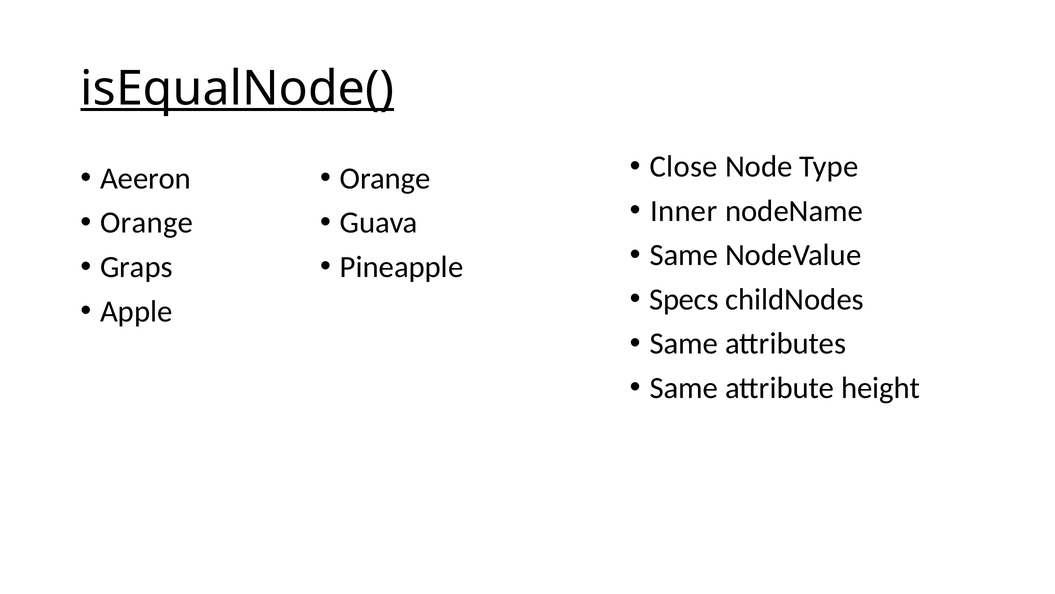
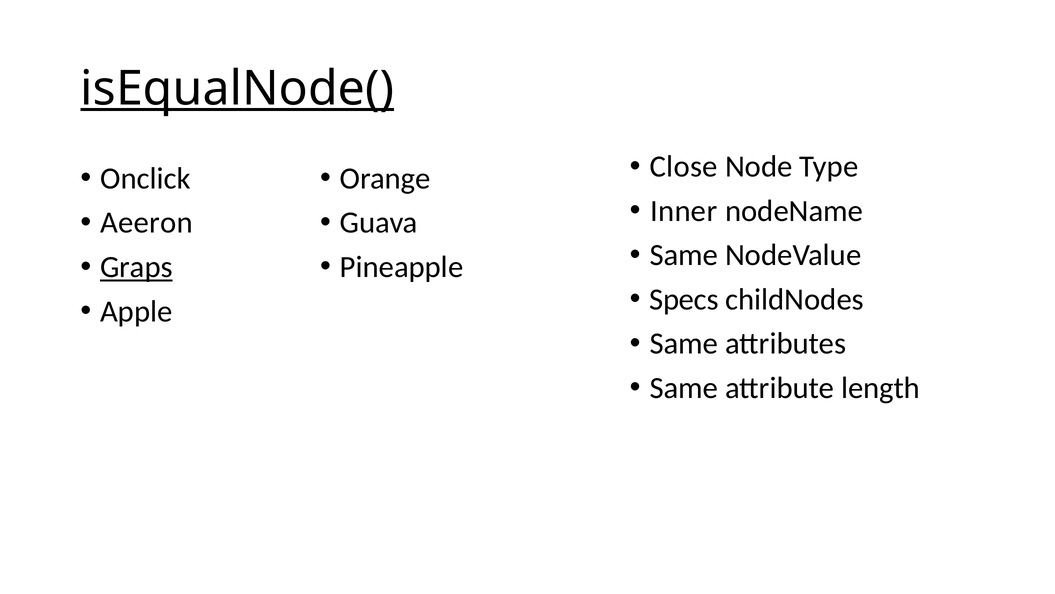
Aeeron: Aeeron -> Onclick (146, 178)
Orange: Orange -> Aeeron (147, 223)
Graps underline: none -> present (136, 267)
height: height -> length (881, 387)
